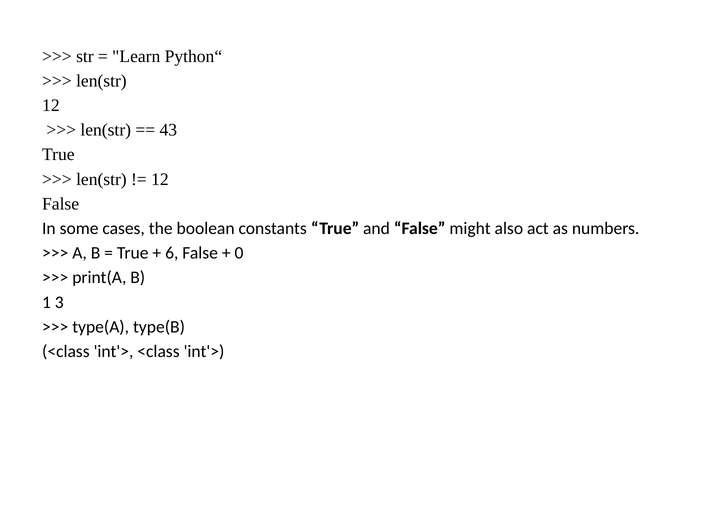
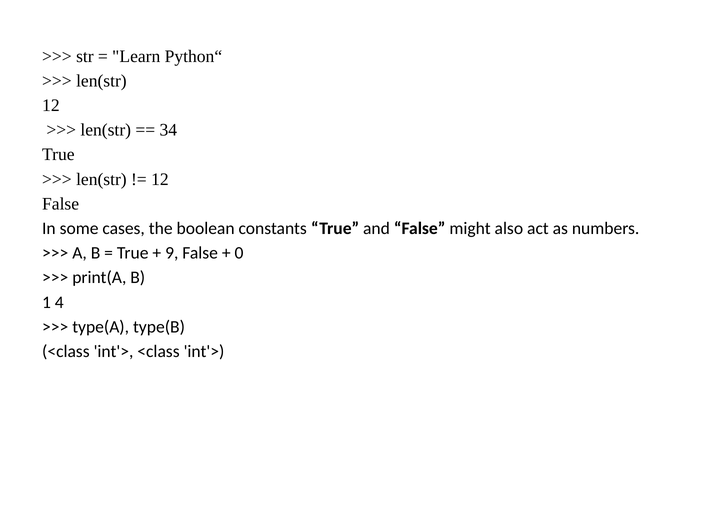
43: 43 -> 34 (168, 130)
6: 6 -> 9 (172, 253)
3: 3 -> 4 (59, 302)
